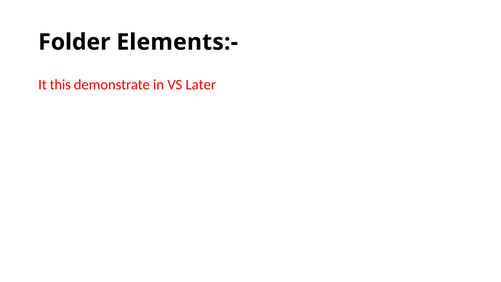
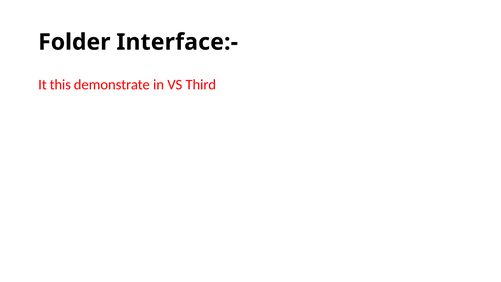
Elements:-: Elements:- -> Interface:- (177, 42)
Later: Later -> Third (201, 85)
